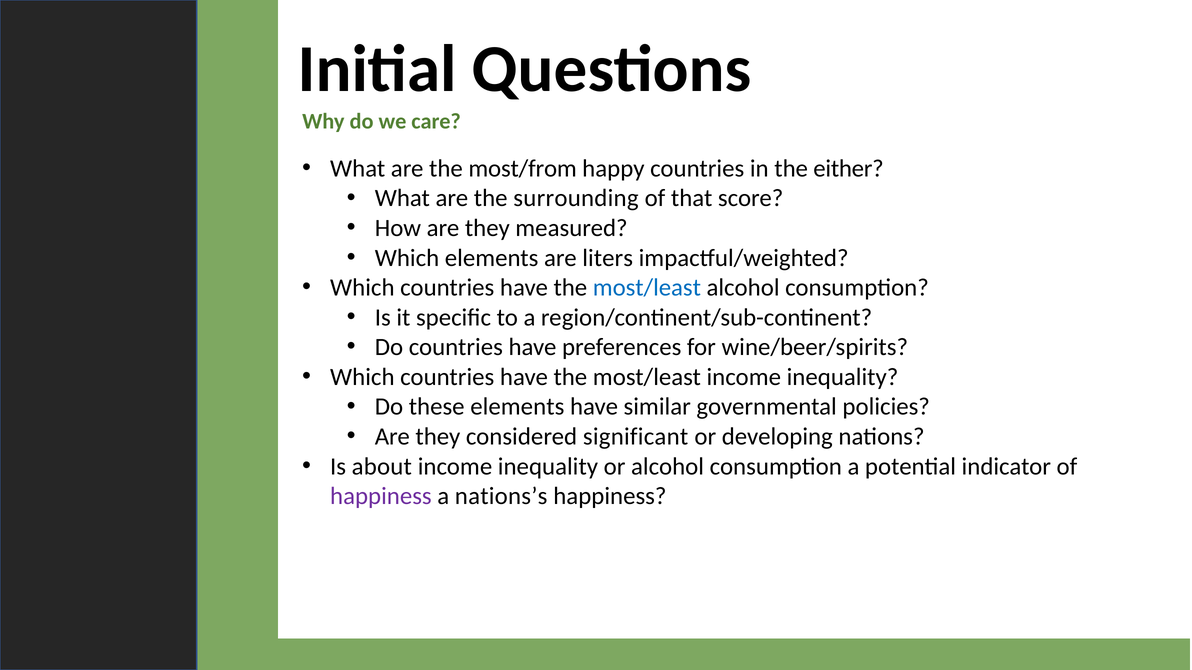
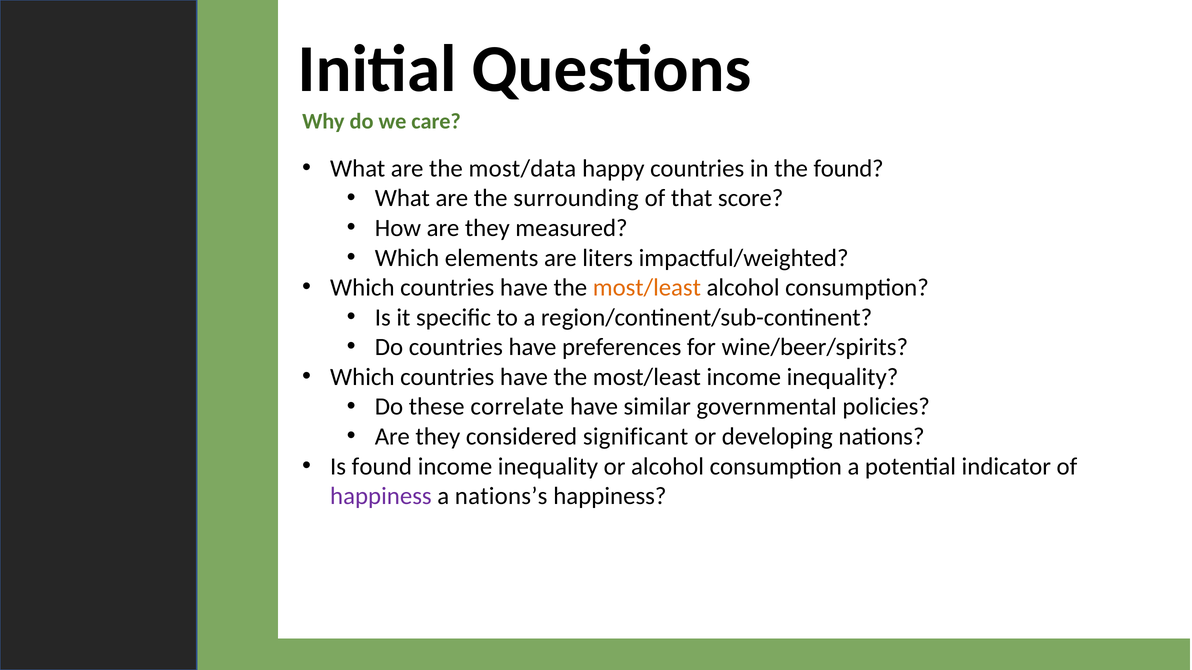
most/from: most/from -> most/data (522, 169)
the either: either -> found (849, 169)
most/least colour: blue -> orange (647, 288)
these elements: elements -> correlate (517, 407)
Is about: about -> found (382, 467)
